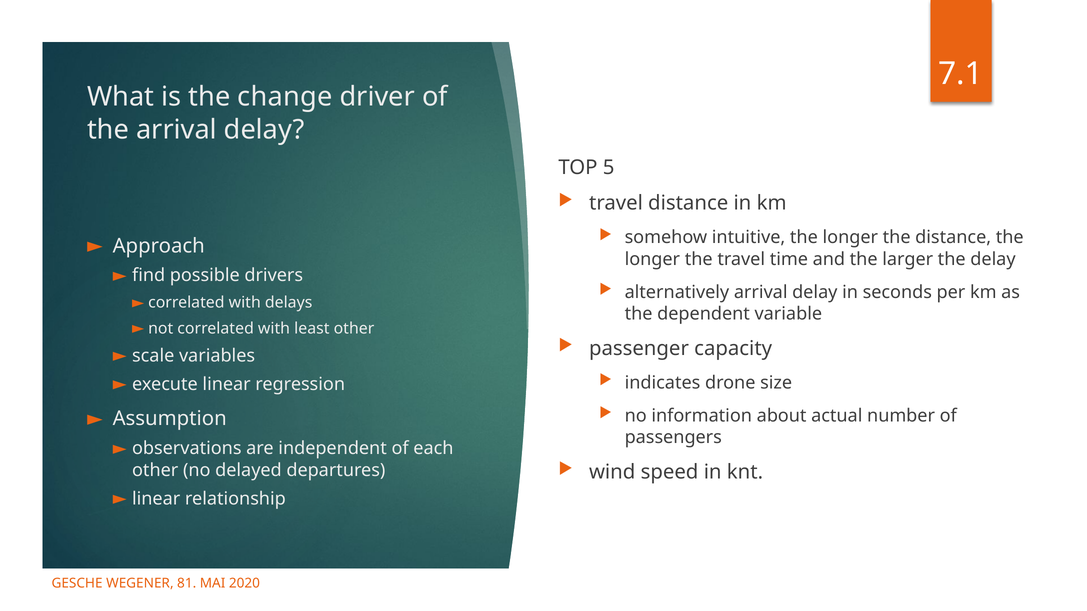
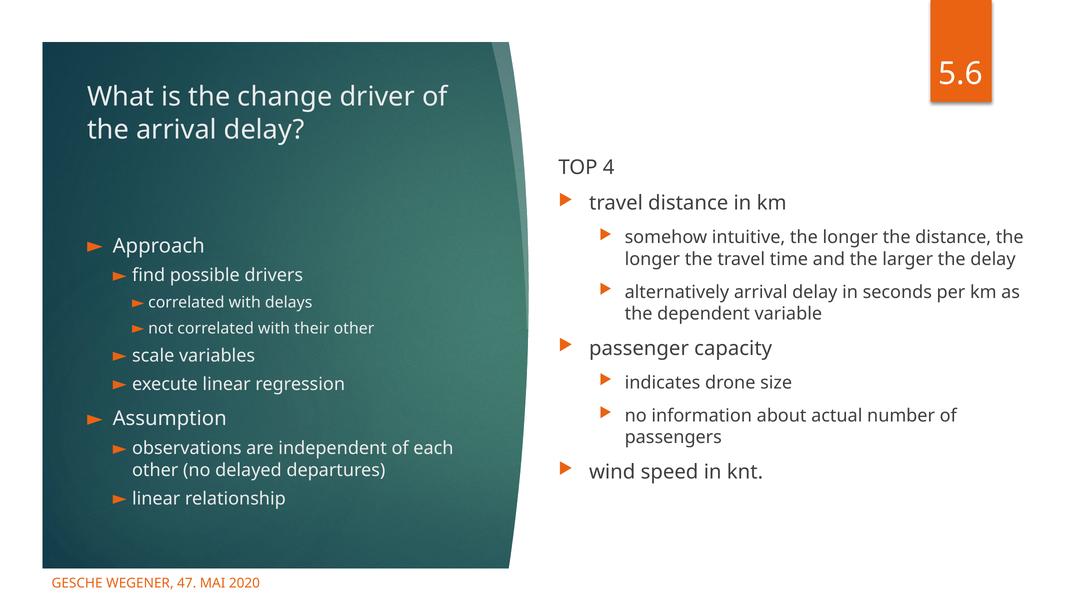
7.1: 7.1 -> 5.6 (960, 74)
5: 5 -> 4 (609, 167)
least: least -> their (312, 329)
81: 81 -> 47 (187, 584)
